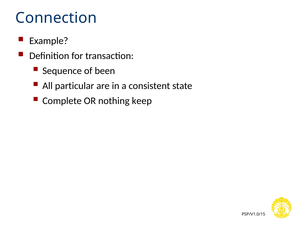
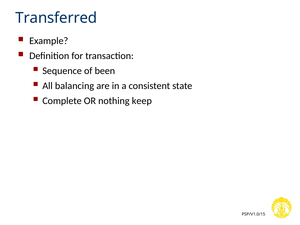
Connection: Connection -> Transferred (56, 18)
particular: particular -> balancing (75, 86)
